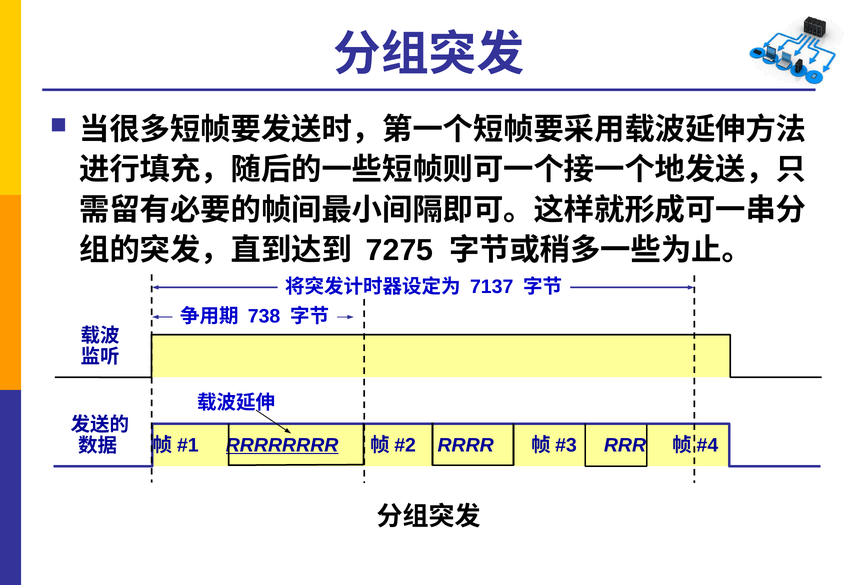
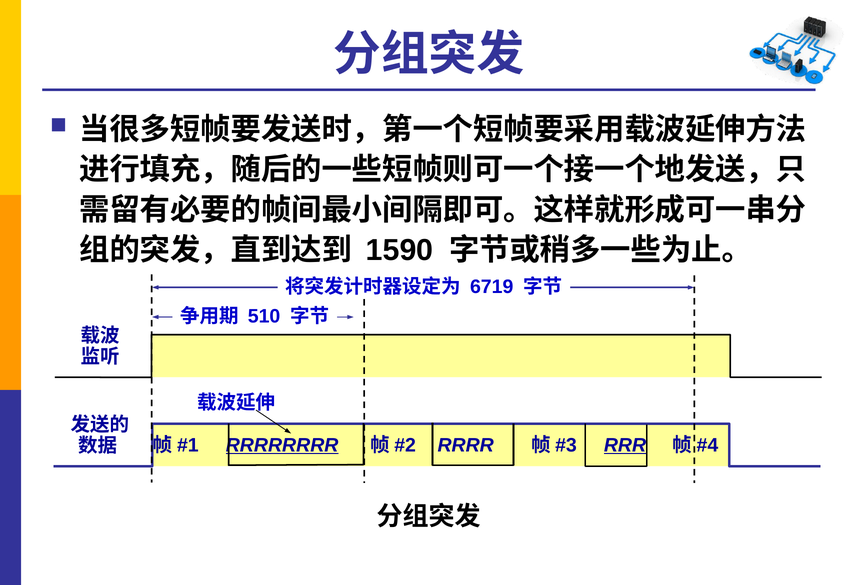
7275: 7275 -> 1590 (400, 250)
7137: 7137 -> 6719 (492, 287)
738: 738 -> 510 (264, 317)
RRR underline: none -> present (625, 445)
